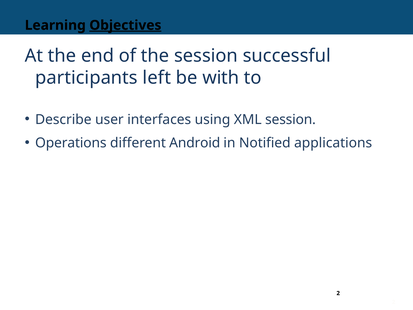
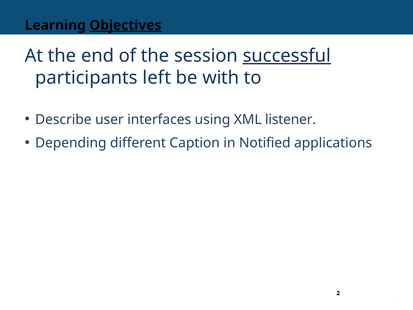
successful underline: none -> present (287, 56)
XML session: session -> listener (291, 119)
Operations: Operations -> Depending (71, 143)
Android: Android -> Caption (195, 143)
